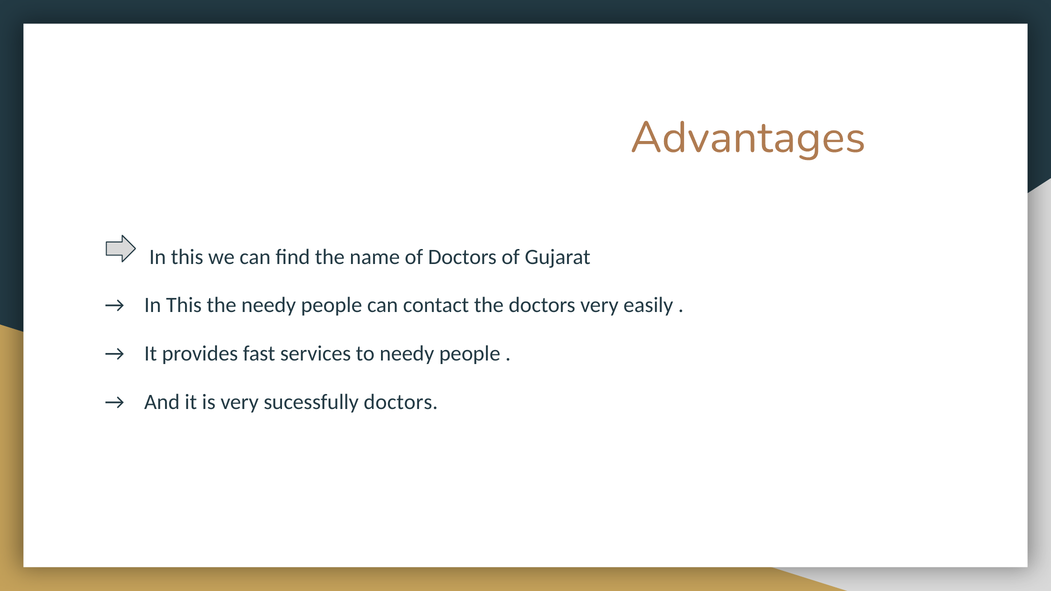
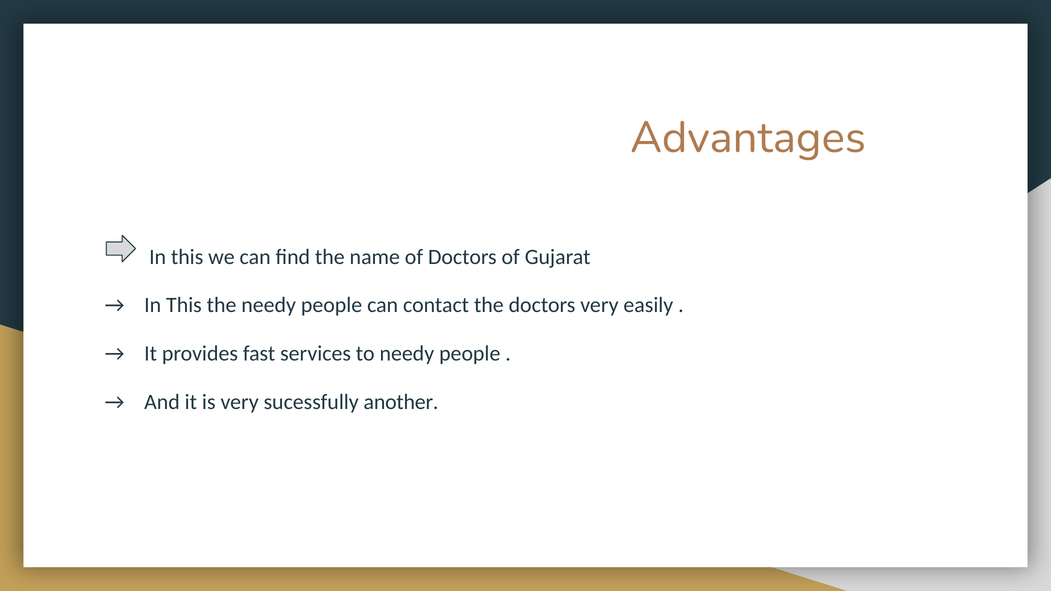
sucessfully doctors: doctors -> another (401, 402)
